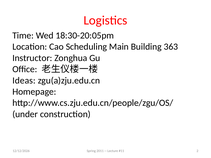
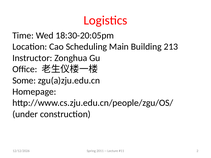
363: 363 -> 213 (171, 47)
Ideas: Ideas -> Some (24, 81)
